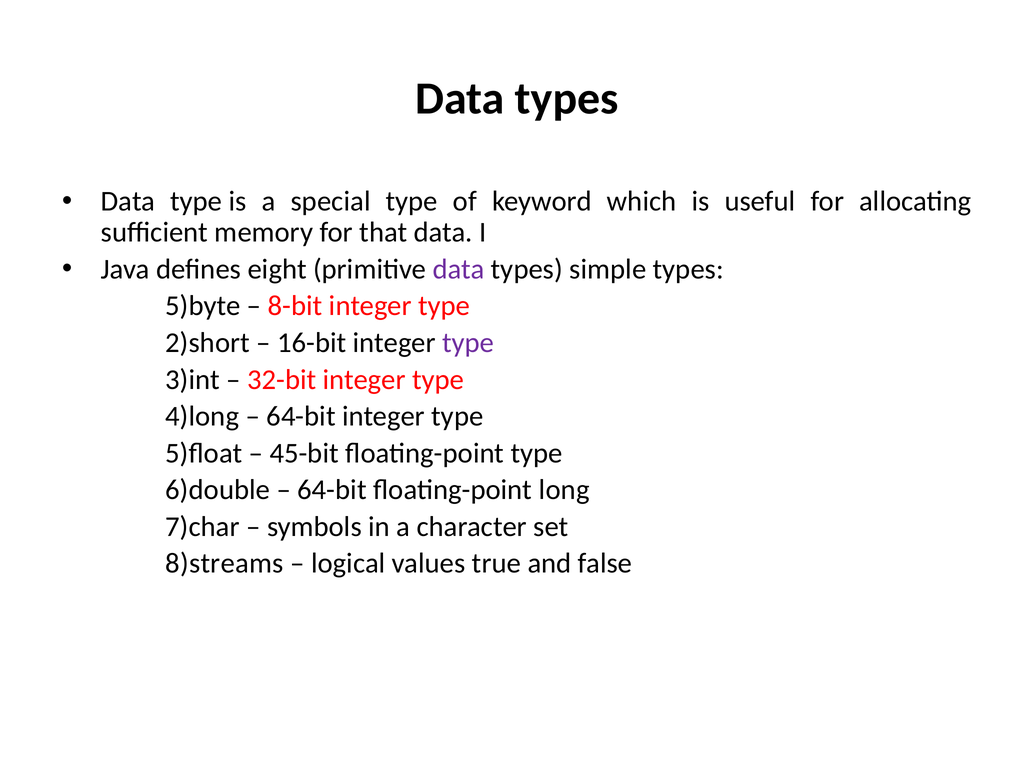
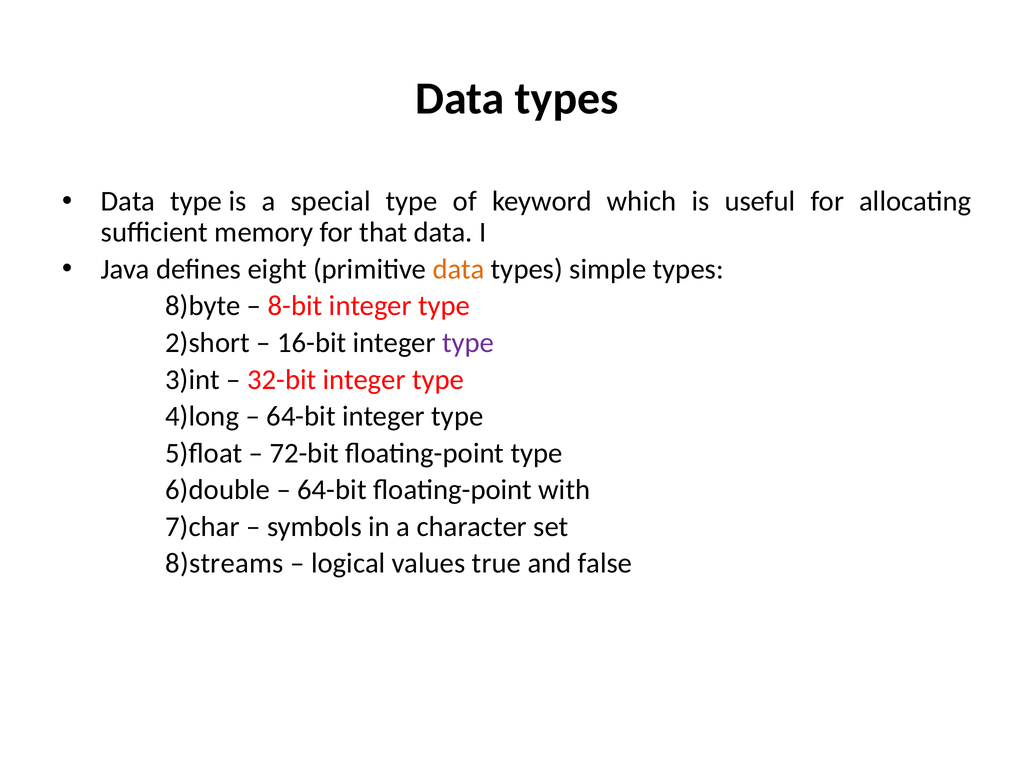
data colour: purple -> orange (459, 269)
5)byte: 5)byte -> 8)byte (203, 306)
45-bit: 45-bit -> 72-bit (304, 453)
long: long -> with (564, 490)
